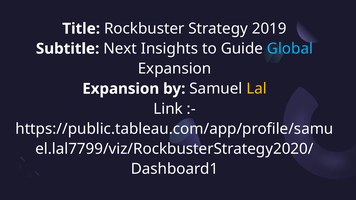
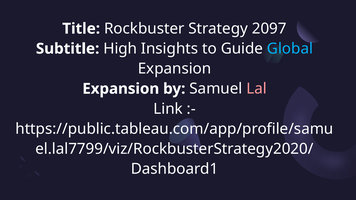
2019: 2019 -> 2097 (269, 29)
Next: Next -> High (120, 49)
Lal colour: yellow -> pink (257, 89)
